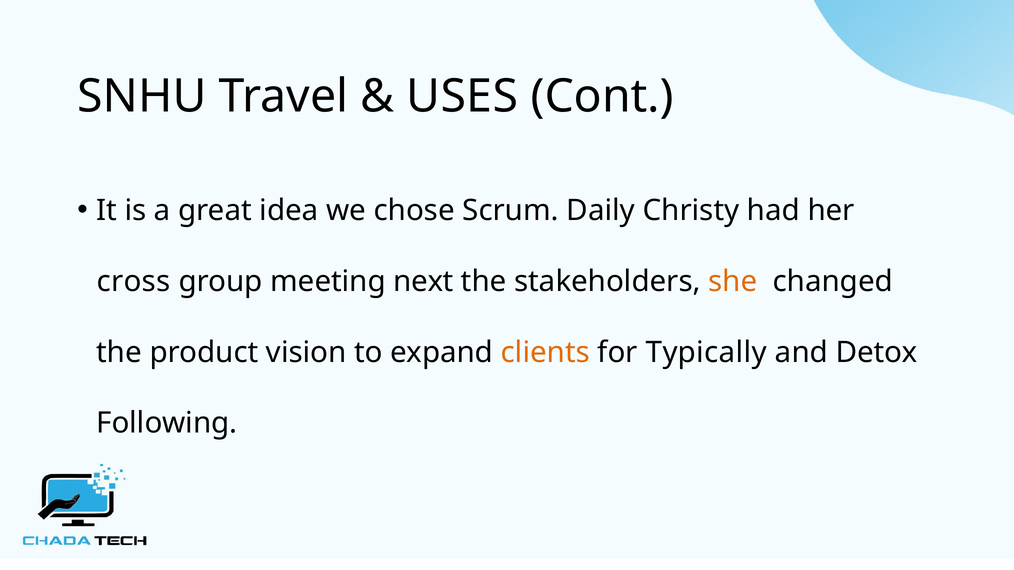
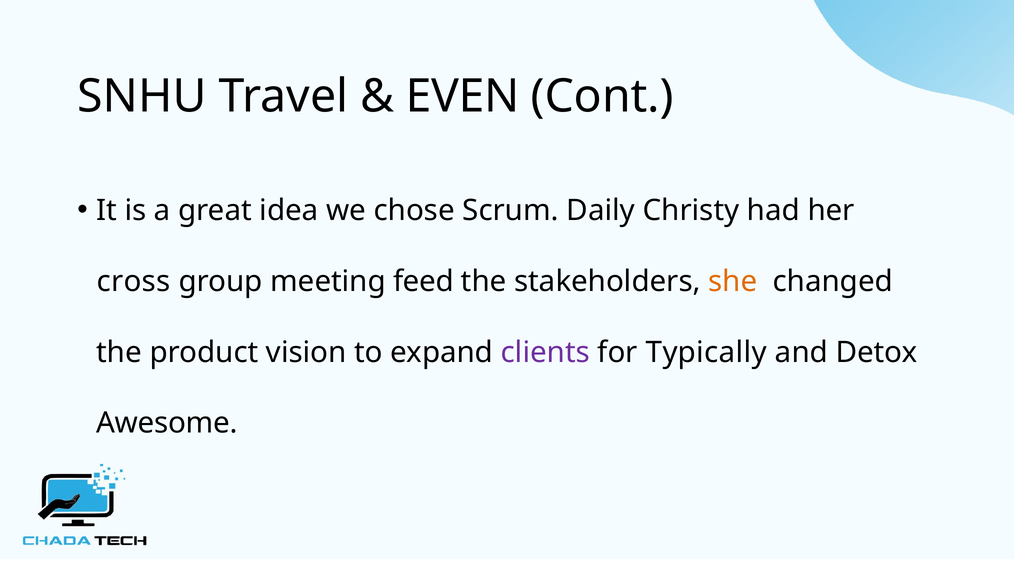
USES: USES -> EVEN (463, 96)
next: next -> feed (423, 282)
clients colour: orange -> purple (545, 352)
Following: Following -> Awesome (167, 423)
